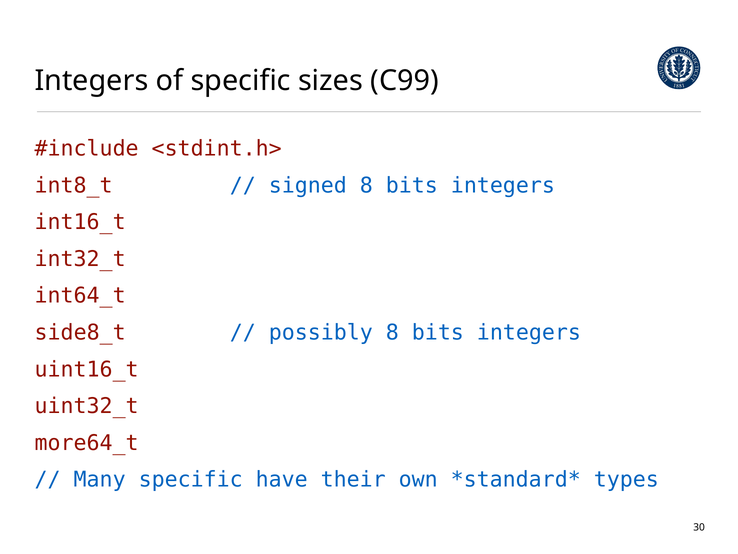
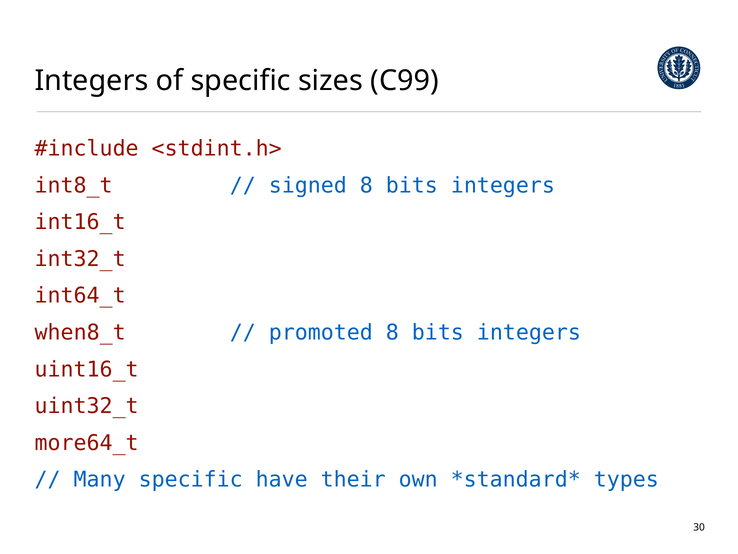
side8_t: side8_t -> when8_t (80, 332)
possibly: possibly -> promoted (321, 332)
